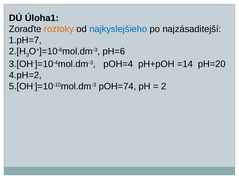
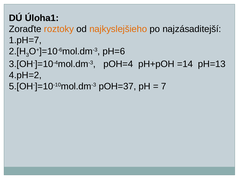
najkyslejšieho colour: blue -> orange (118, 29)
pH=20: pH=20 -> pH=13 (212, 64)
pOH=74: pOH=74 -> pOH=37 (117, 86)
2: 2 -> 7 (164, 86)
